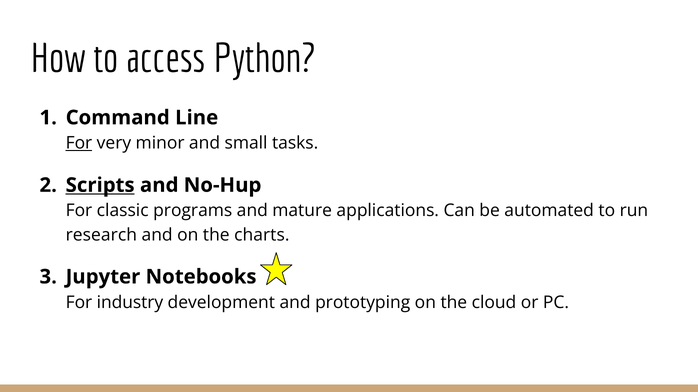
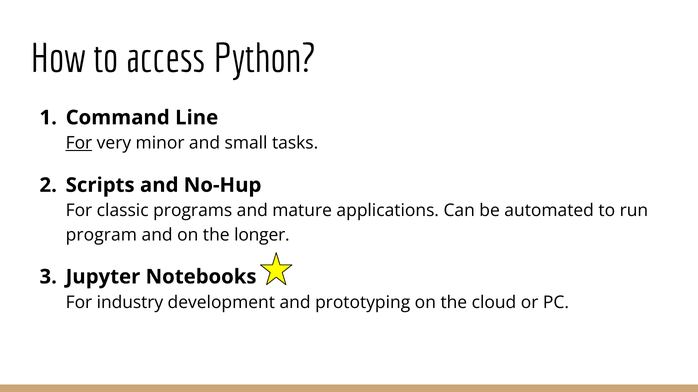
Scripts underline: present -> none (100, 185)
research: research -> program (101, 235)
charts: charts -> longer (262, 235)
